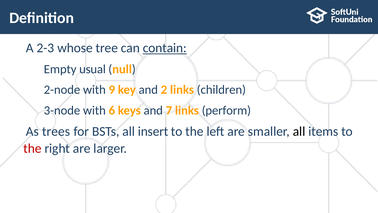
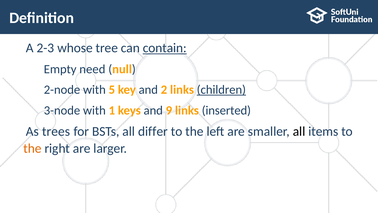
usual: usual -> need (92, 69)
9: 9 -> 5 (112, 90)
children underline: none -> present (221, 90)
6: 6 -> 1 (112, 110)
7: 7 -> 9 (169, 110)
perform: perform -> inserted (226, 110)
insert: insert -> differ (153, 131)
the colour: red -> orange (32, 148)
